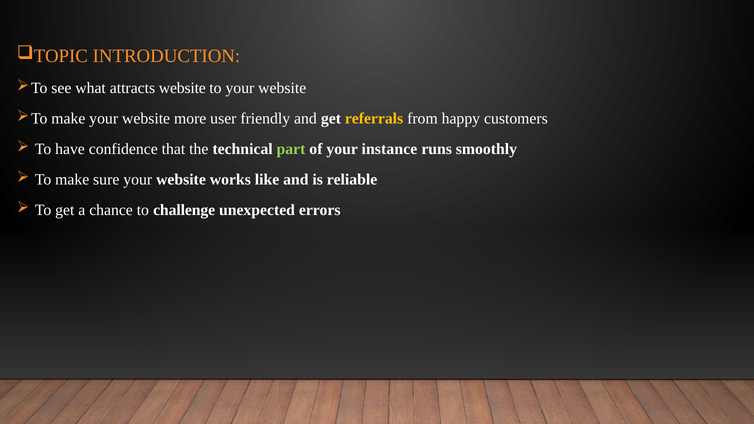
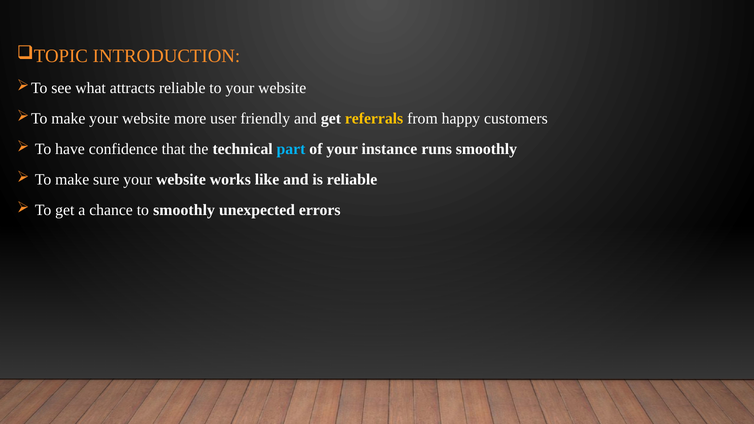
attracts website: website -> reliable (182, 88)
part colour: light green -> light blue (291, 149)
to challenge: challenge -> smoothly (184, 210)
